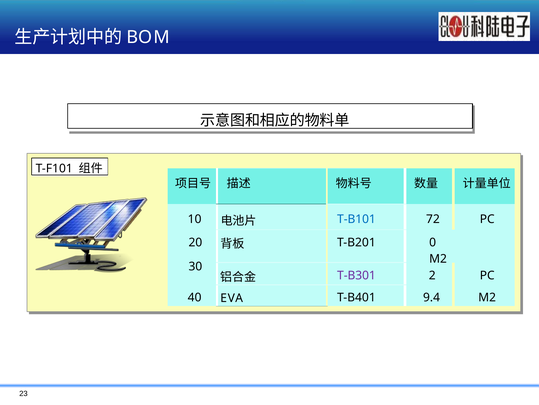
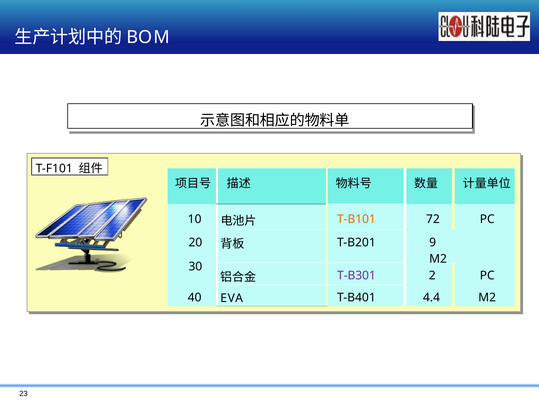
T-B101 colour: blue -> orange (356, 219)
0: 0 -> 9 (433, 242)
9.4: 9.4 -> 4.4 (431, 297)
